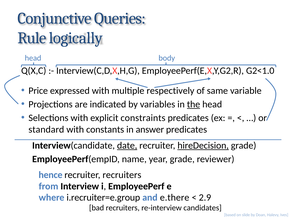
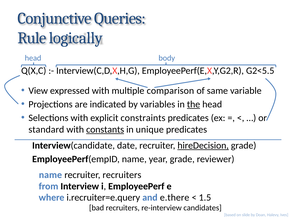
G2<1.0: G2<1.0 -> G2<5.5 (260, 71)
Price: Price -> View (38, 91)
respectively: respectively -> comparison (170, 91)
constants underline: none -> present (105, 130)
answer: answer -> unique (150, 130)
date underline: present -> none (127, 145)
hence: hence -> name (50, 175)
i.recruiter=e.group: i.recruiter=e.group -> i.recruiter=e.query (103, 198)
2.9: 2.9 -> 1.5 (205, 198)
